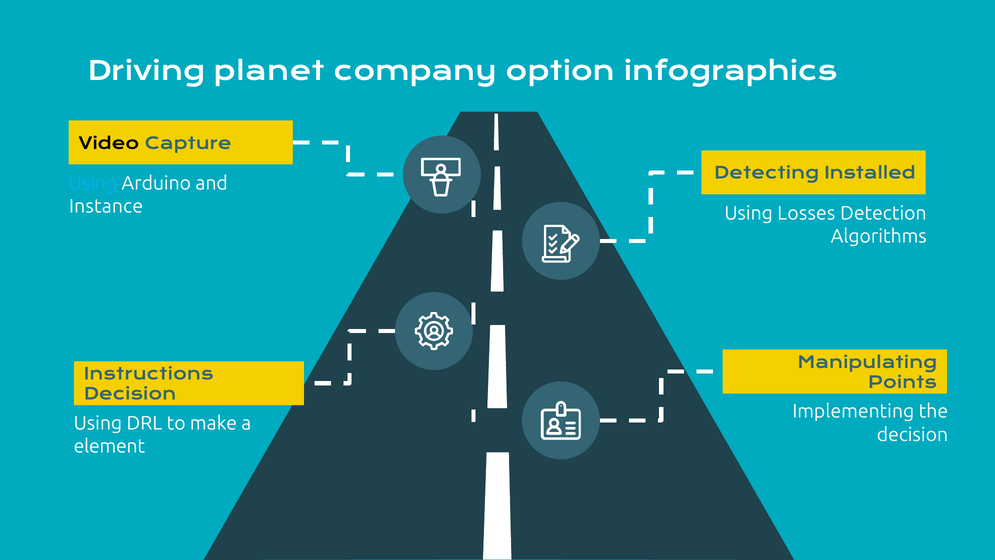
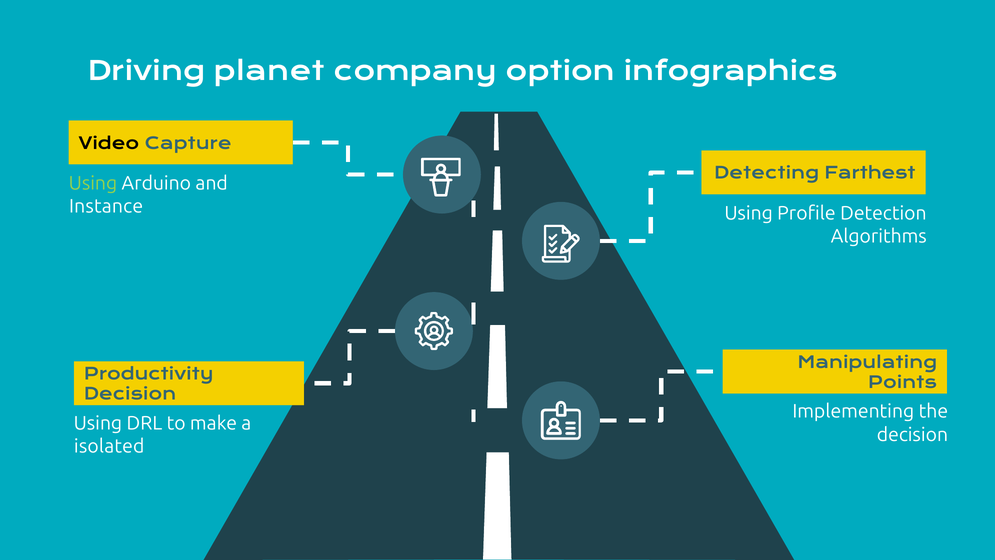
Installed: Installed -> Farthest (870, 173)
Using colour: light blue -> light green (93, 183)
Losses: Losses -> Profile (806, 213)
Instructions: Instructions -> Productivity (149, 374)
element: element -> isolated (109, 446)
